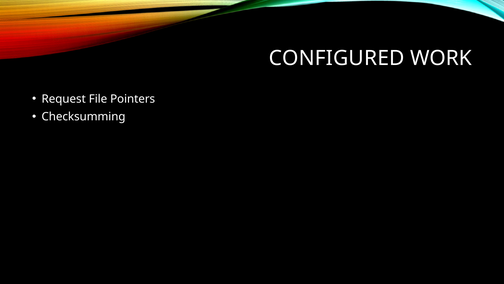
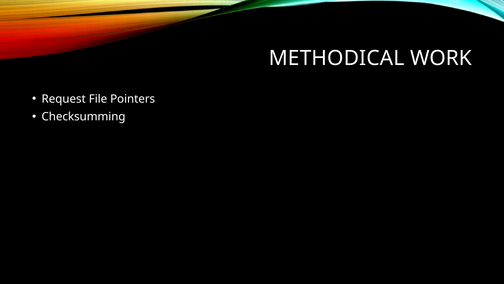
CONFIGURED: CONFIGURED -> METHODICAL (337, 58)
